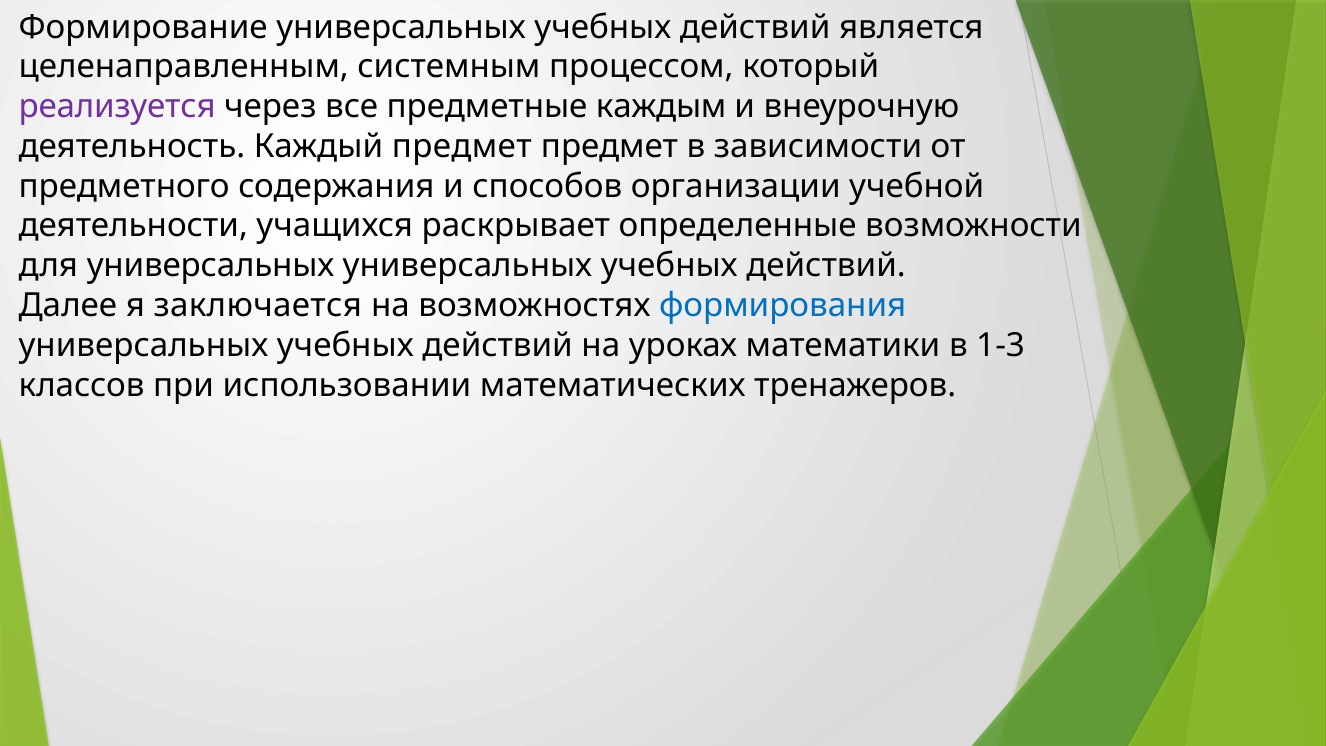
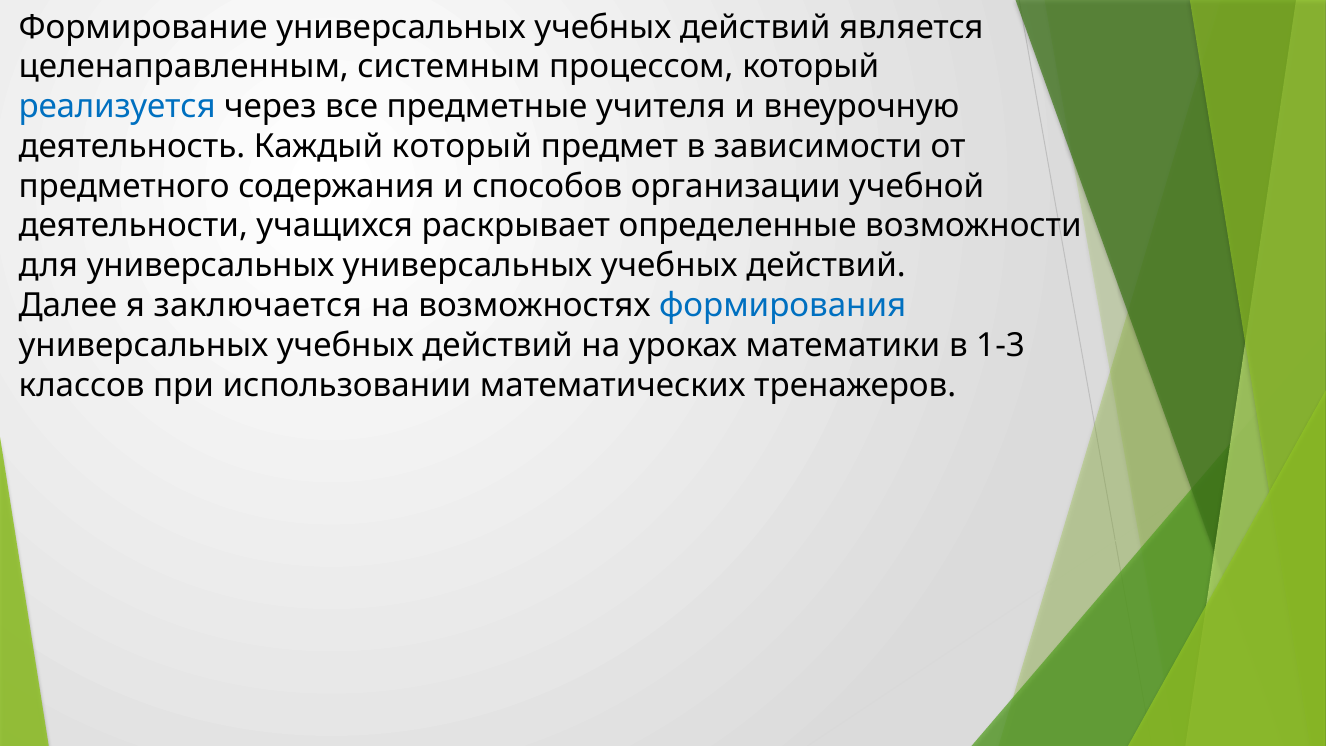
реализуется colour: purple -> blue (117, 107)
каждым: каждым -> учителя (661, 107)
Каждый предмет: предмет -> который (462, 146)
